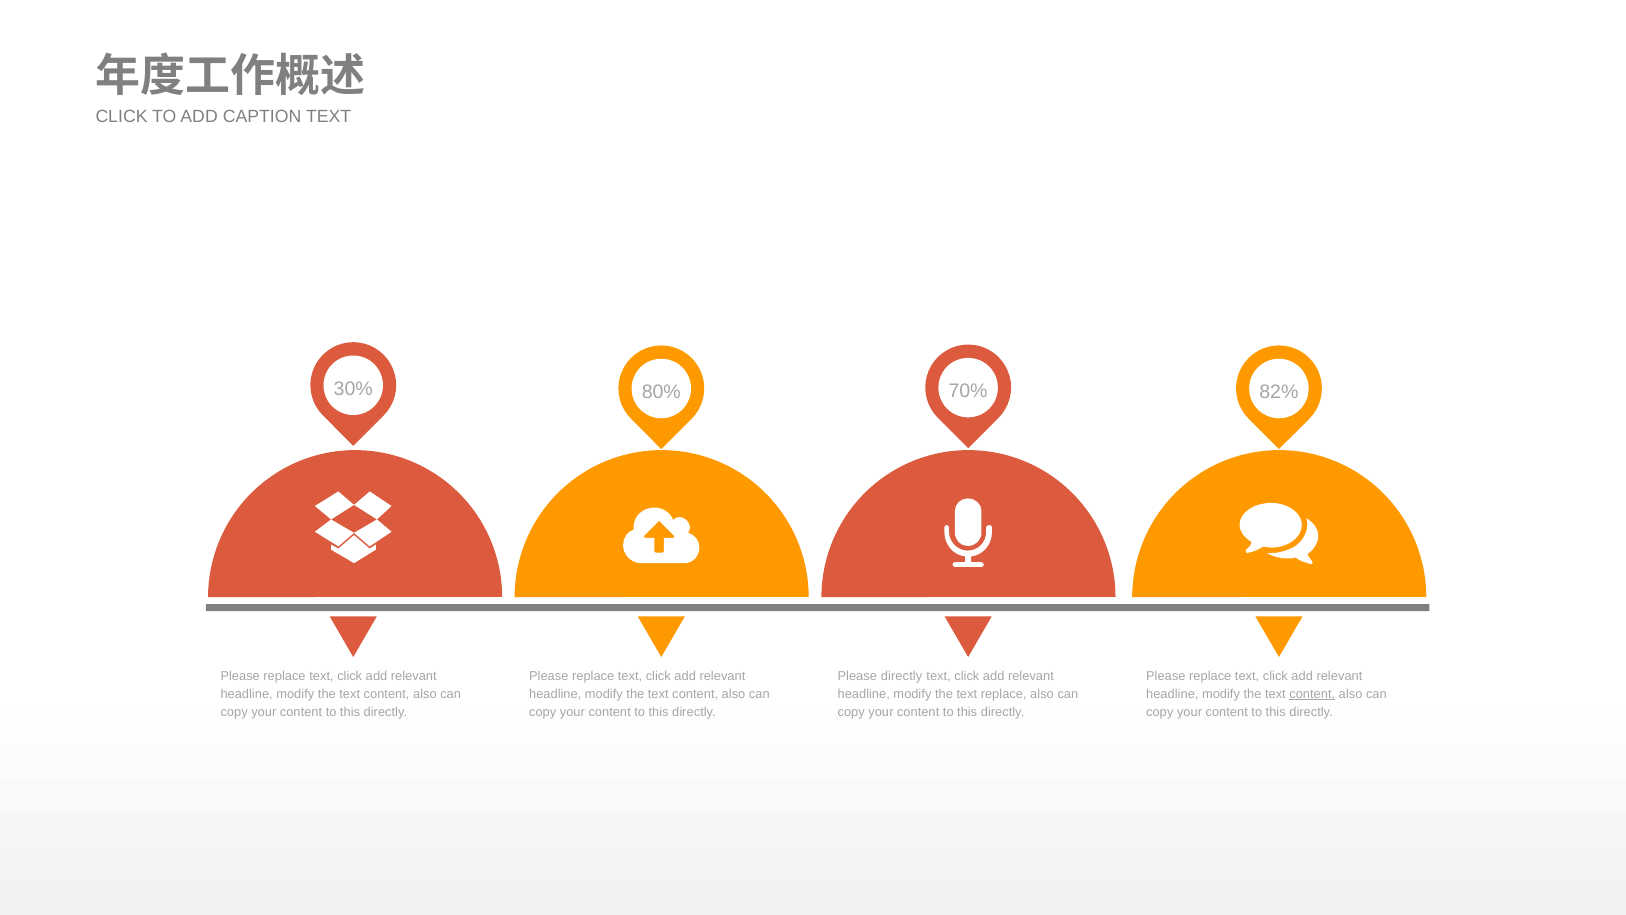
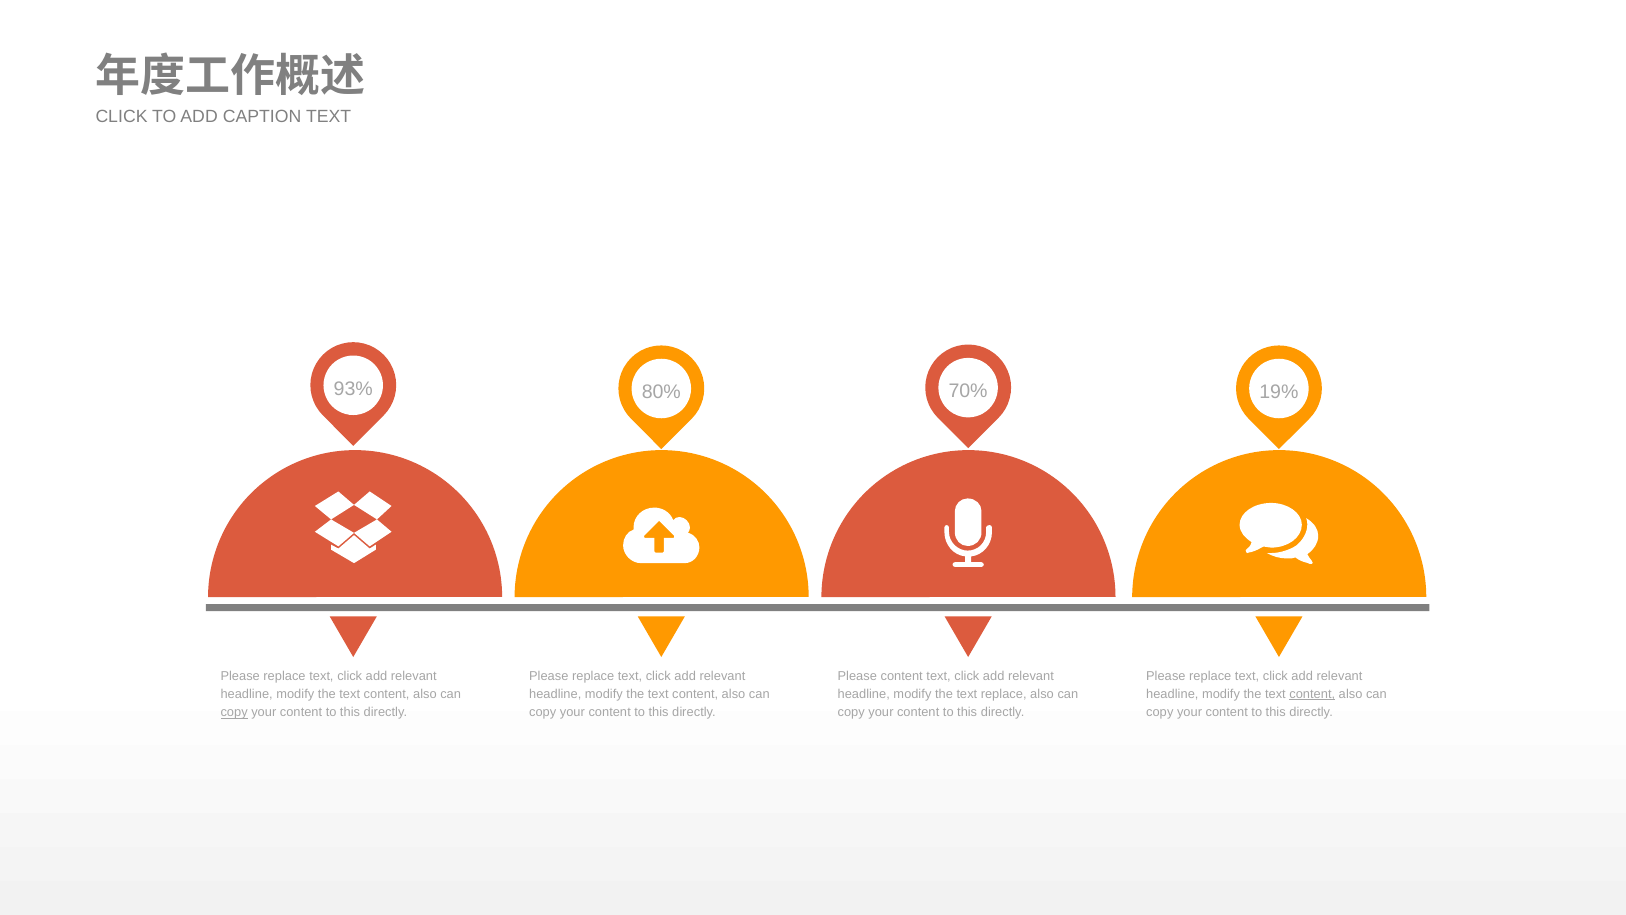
30%: 30% -> 93% (353, 389)
82%: 82% -> 19% (1279, 392)
Please directly: directly -> content (902, 675)
copy underline: none -> present (234, 712)
